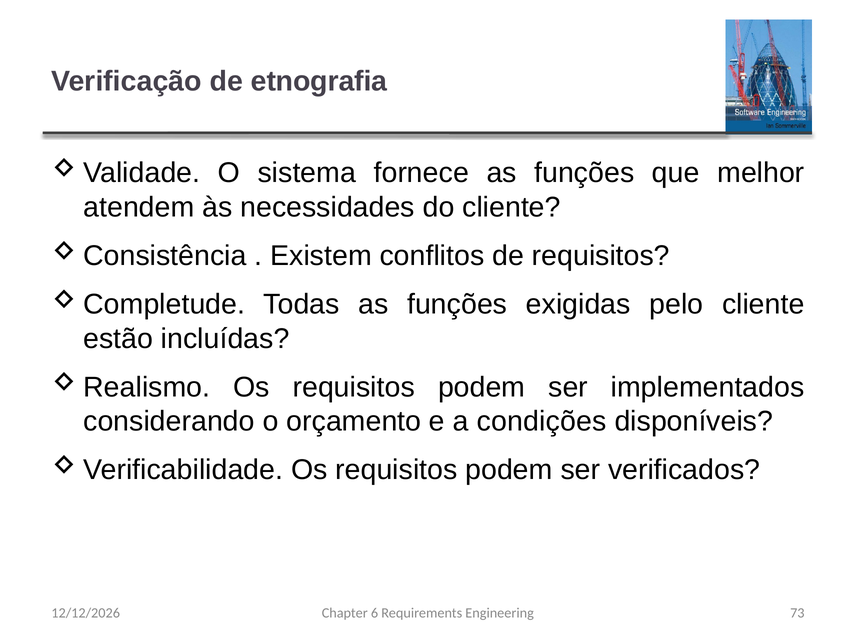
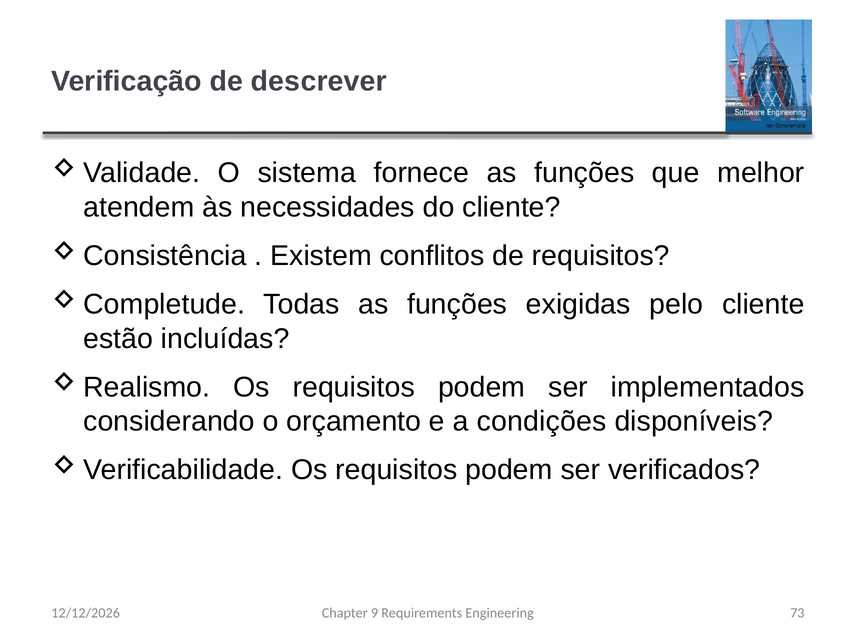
etnografia: etnografia -> descrever (319, 81)
6: 6 -> 9 (375, 613)
